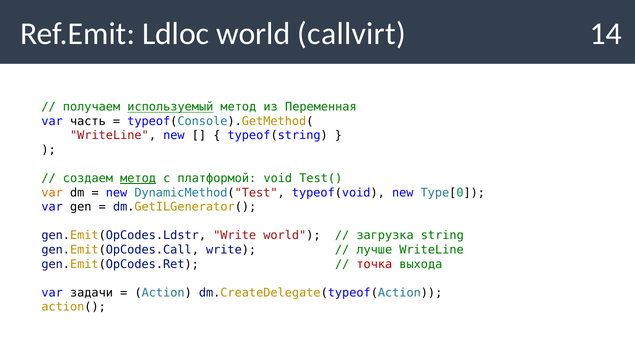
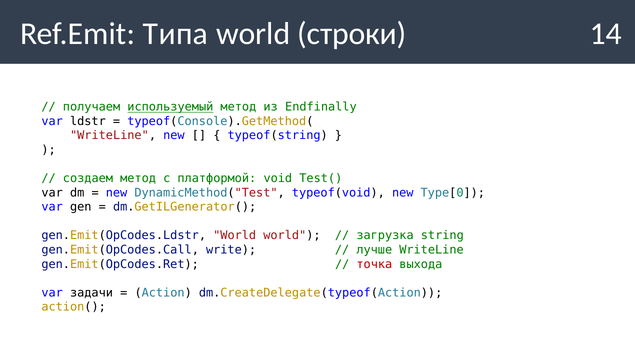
Ldloc: Ldloc -> Типа (175, 34)
callvirt: callvirt -> строки (352, 34)
Переменная: Переменная -> Endfinally (321, 107)
часть: часть -> ldstr (88, 121)
метод underline: present -> none (138, 178)
var colour: orange -> black (52, 193)
gen.Emit(OpCodes.Ldstr Write: Write -> World (235, 236)
